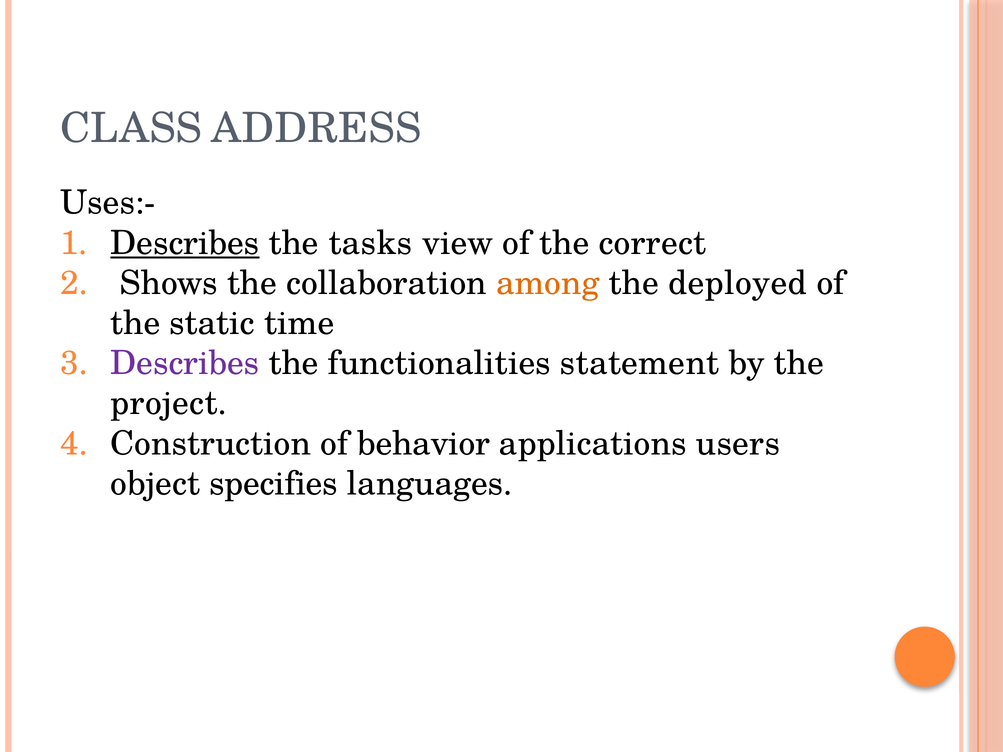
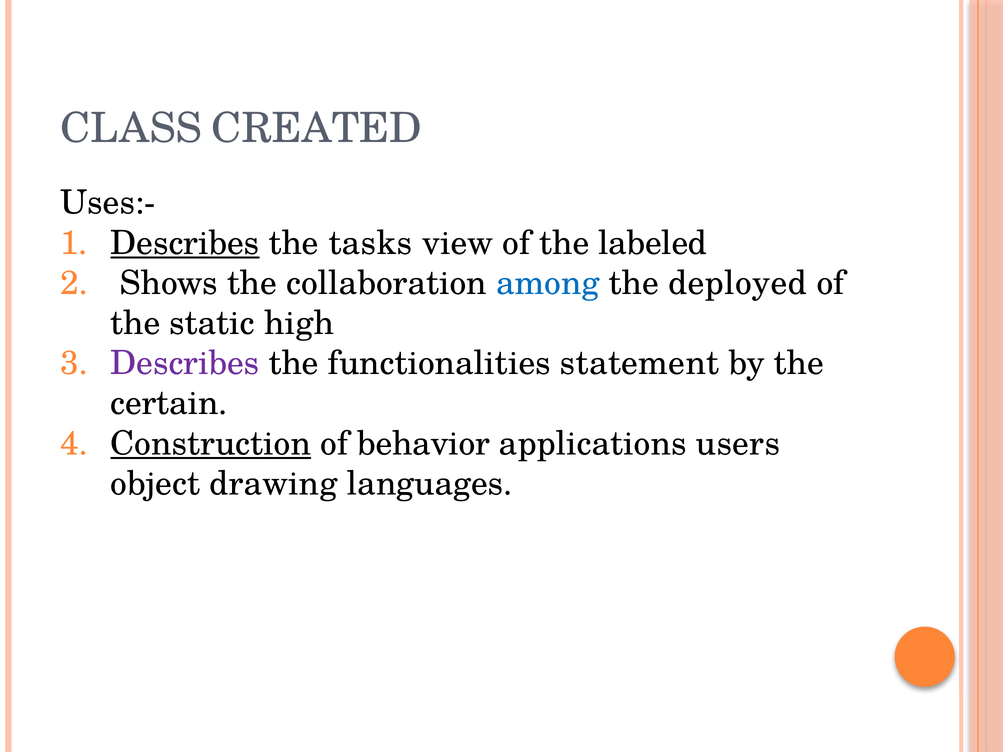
ADDRESS: ADDRESS -> CREATED (317, 128)
correct: correct -> labeled (653, 243)
among colour: orange -> blue (548, 283)
time: time -> high (299, 323)
project: project -> certain (169, 404)
Construction underline: none -> present (211, 444)
specifies: specifies -> drawing (273, 484)
